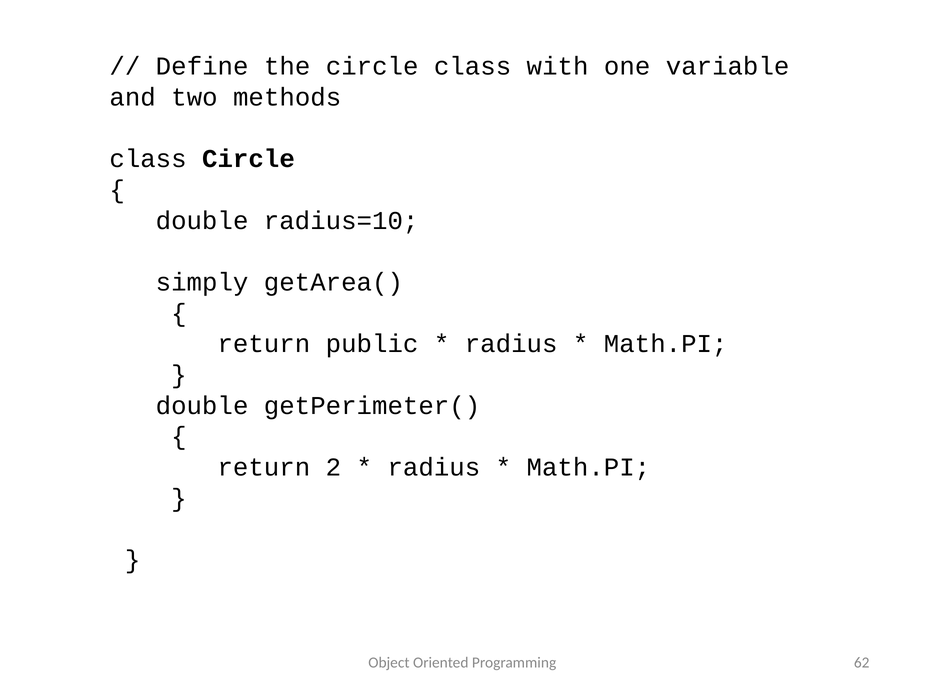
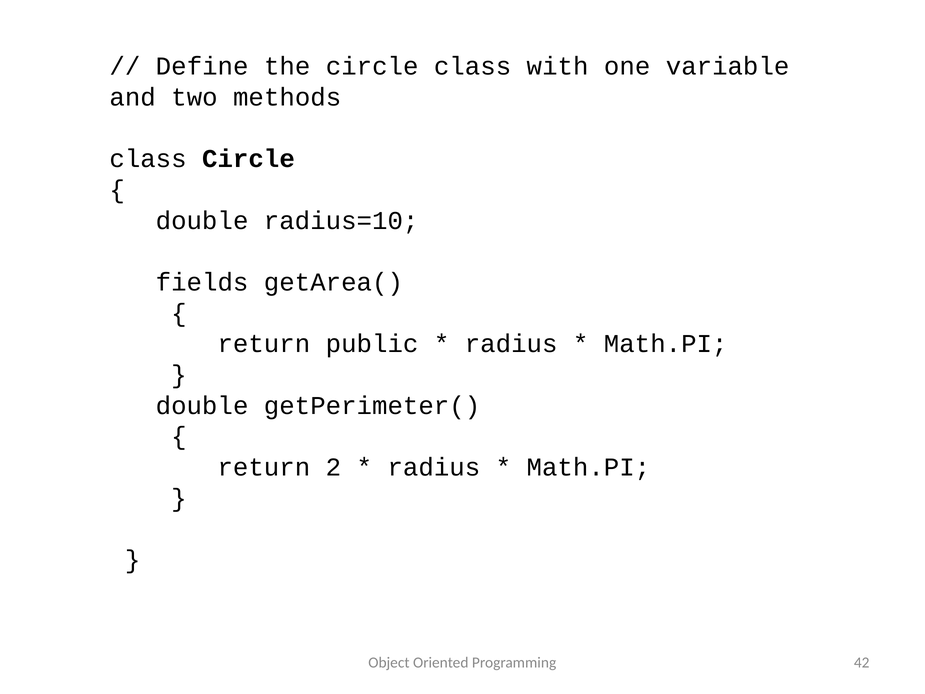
simply: simply -> fields (202, 282)
62: 62 -> 42 (862, 662)
